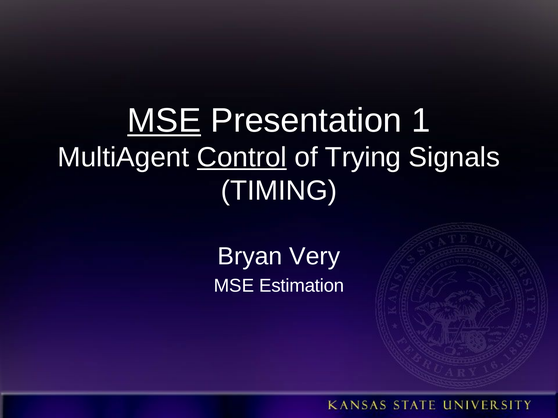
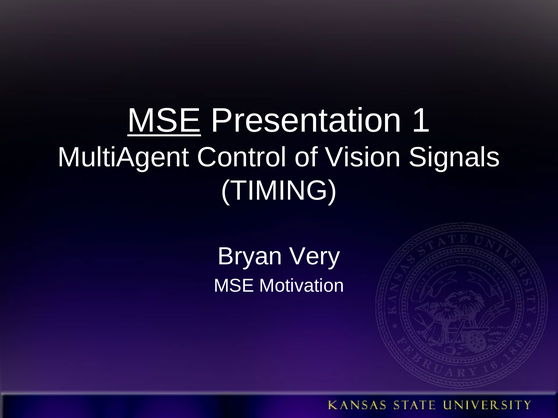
Control underline: present -> none (242, 157)
Trying: Trying -> Vision (363, 157)
Estimation: Estimation -> Motivation (302, 286)
